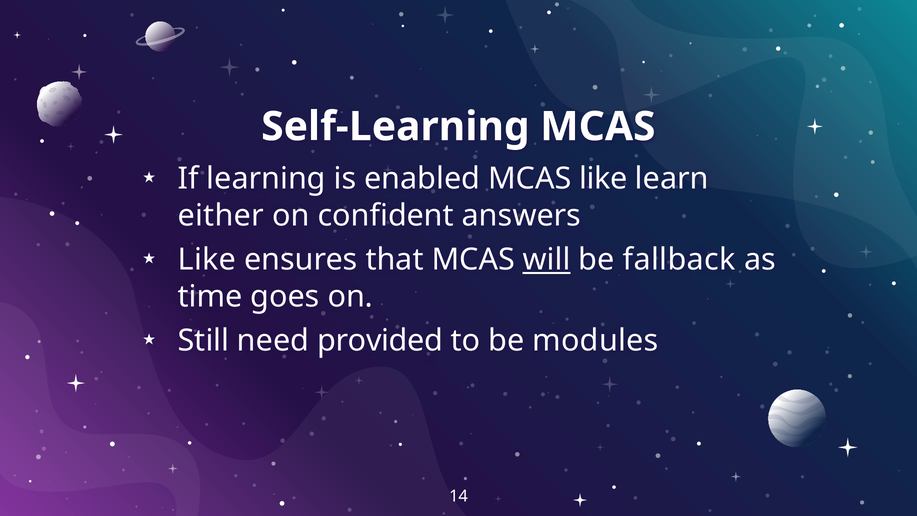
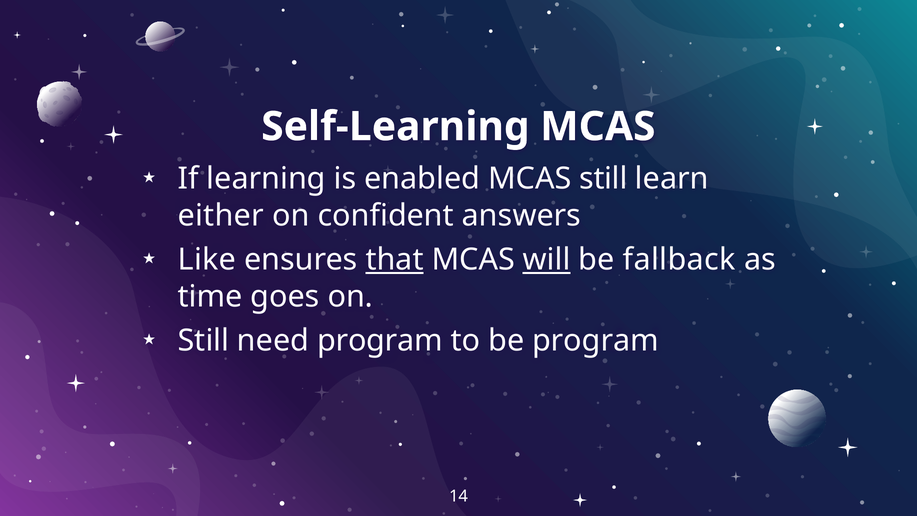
MCAS like: like -> still (603, 179)
that underline: none -> present (395, 260)
need provided: provided -> program (380, 341)
be modules: modules -> program (596, 341)
